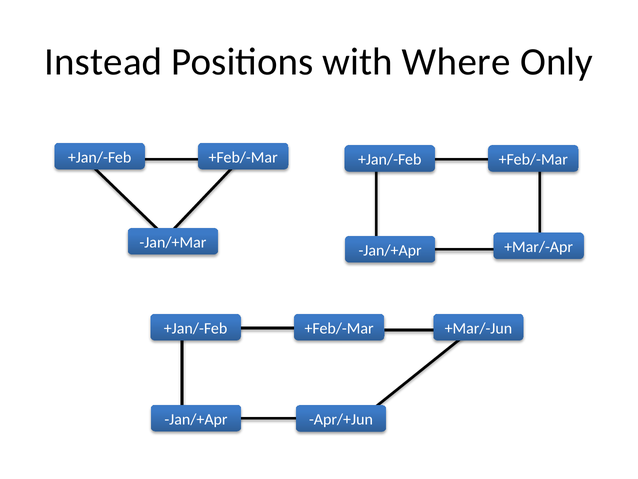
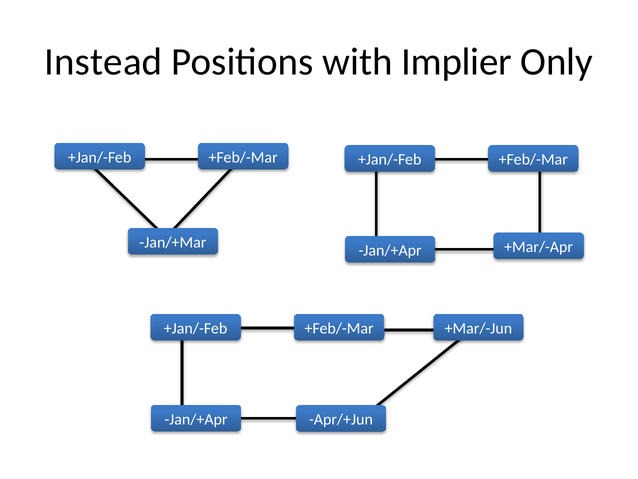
Where: Where -> Implier (457, 62)
